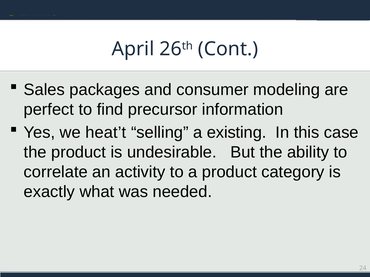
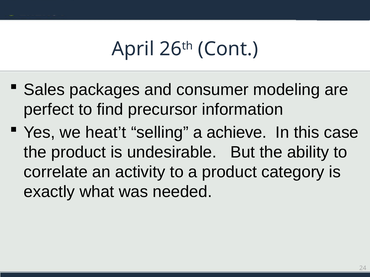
existing: existing -> achieve (237, 133)
